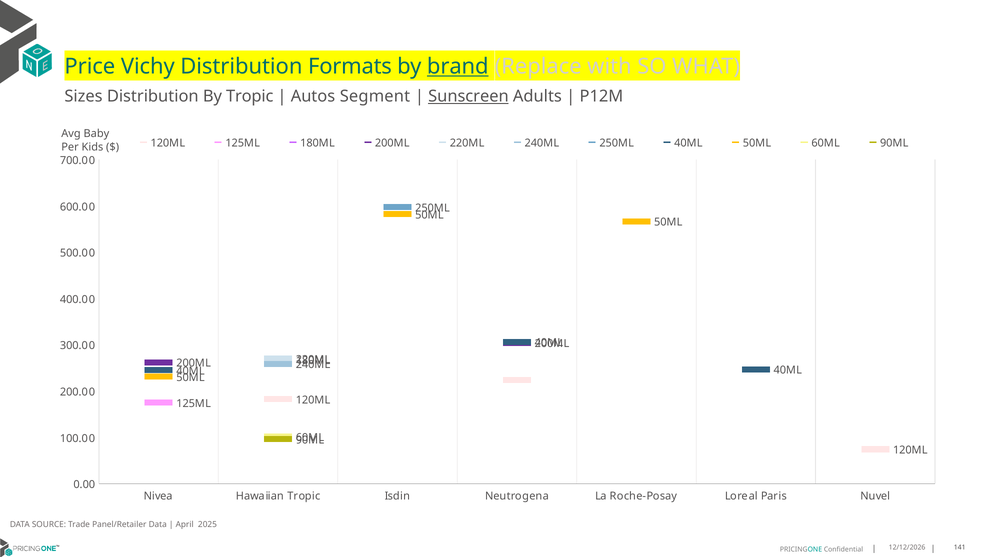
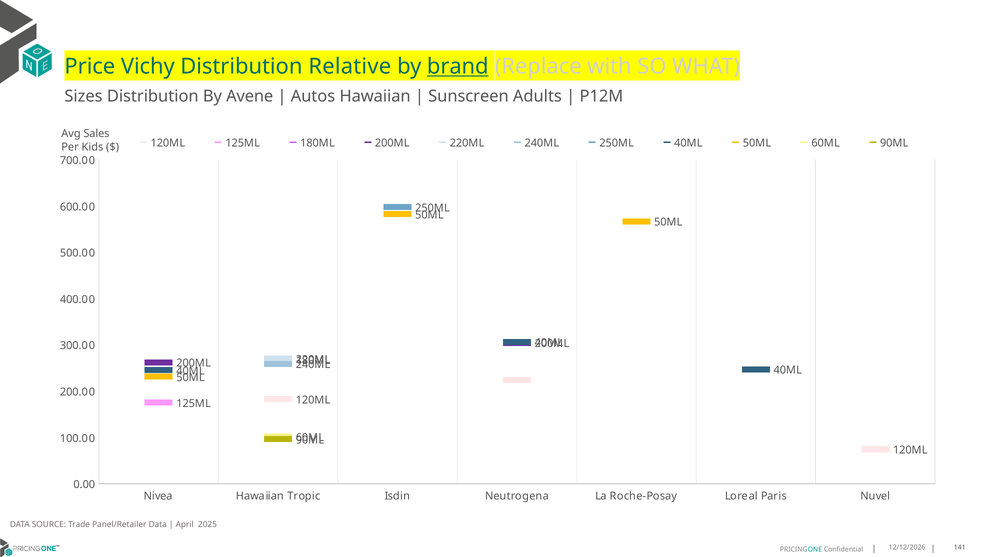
Formats: Formats -> Relative (350, 67)
By Tropic: Tropic -> Avene (250, 97)
Autos Segment: Segment -> Hawaiian (375, 97)
Sunscreen underline: present -> none (468, 97)
Baby: Baby -> Sales (96, 134)
